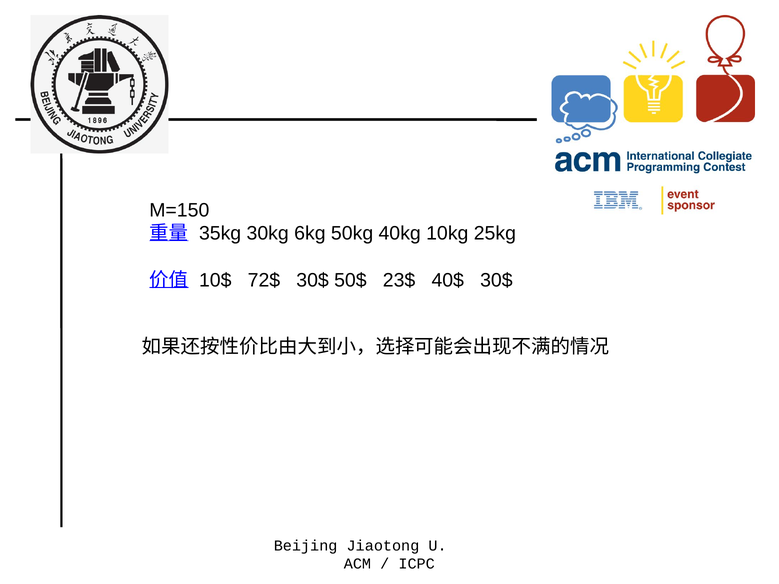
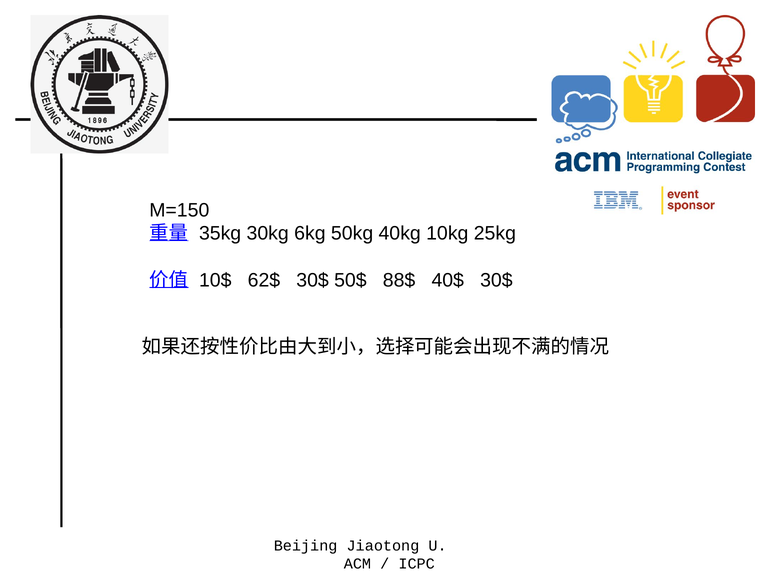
72$: 72$ -> 62$ (264, 280)
23$: 23$ -> 88$ (399, 280)
